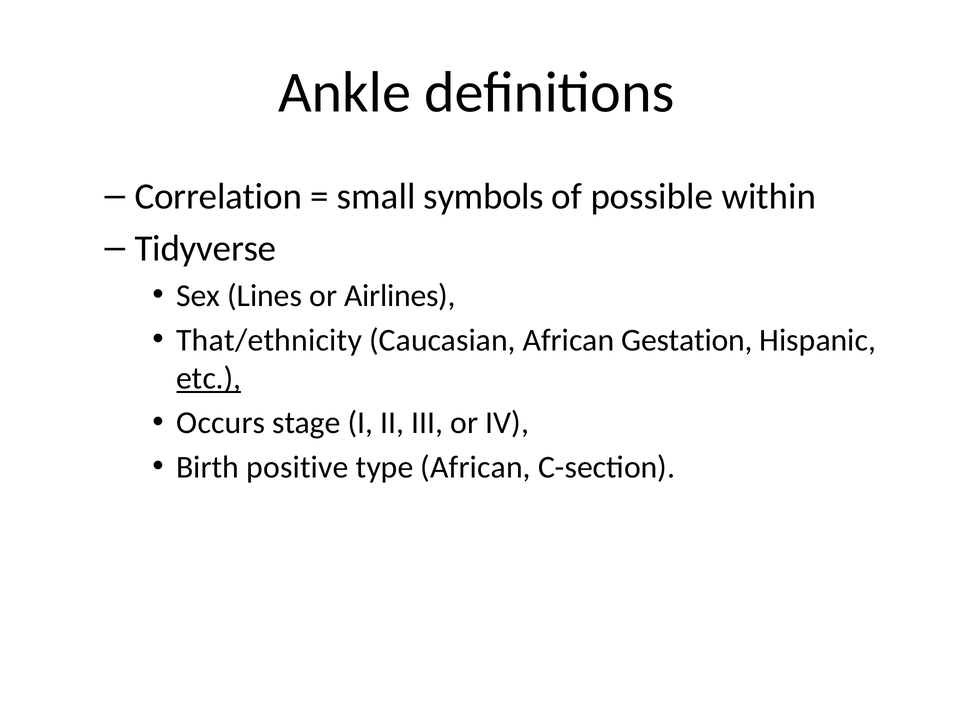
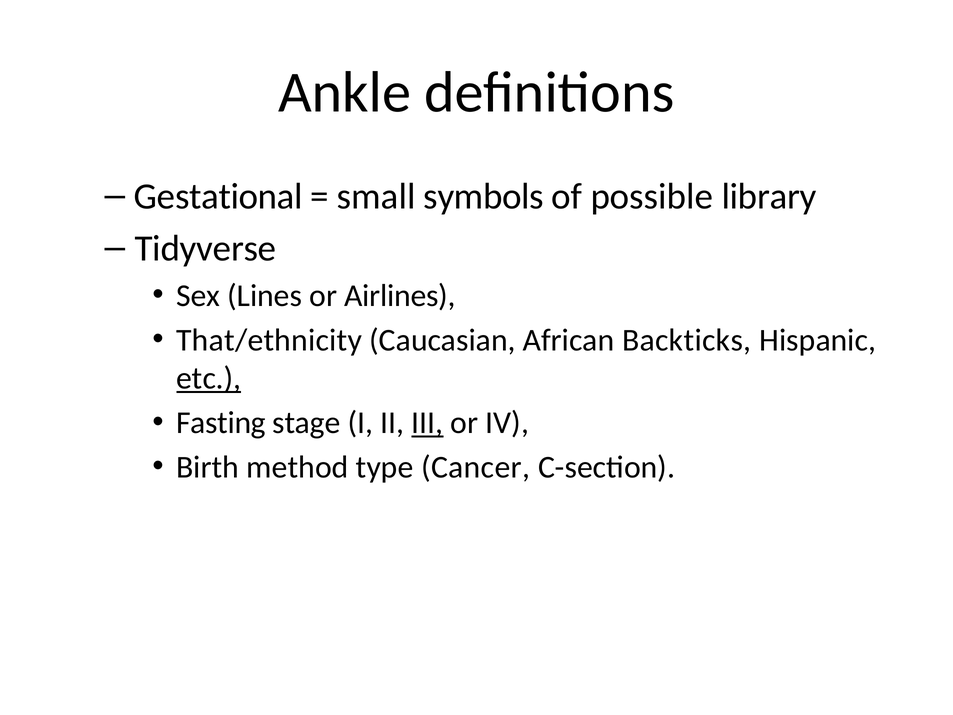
Correlation: Correlation -> Gestational (218, 196)
within: within -> library (769, 196)
Gestation: Gestation -> Backticks (687, 340)
Occurs: Occurs -> Fasting (221, 423)
III underline: none -> present (427, 423)
positive: positive -> method (297, 467)
type African: African -> Cancer (476, 467)
